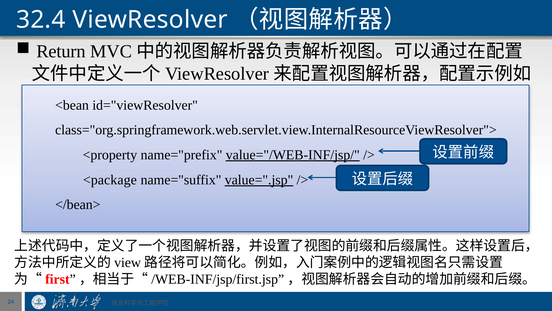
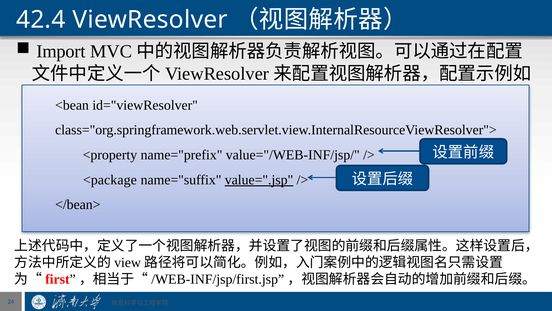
32.4: 32.4 -> 42.4 (41, 20)
Return: Return -> Import (61, 51)
value="/WEB-INF/jsp/ underline: present -> none (293, 155)
